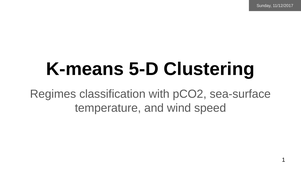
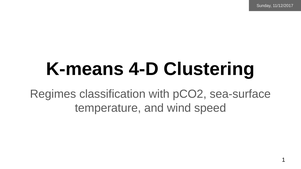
5-D: 5-D -> 4-D (144, 69)
